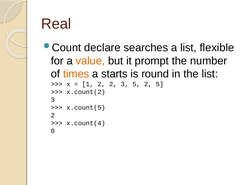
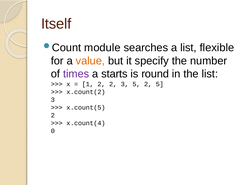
Real: Real -> Itself (56, 24)
declare: declare -> module (102, 47)
prompt: prompt -> specify (152, 61)
times colour: orange -> purple (76, 74)
